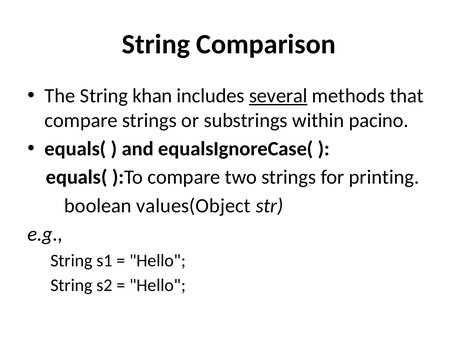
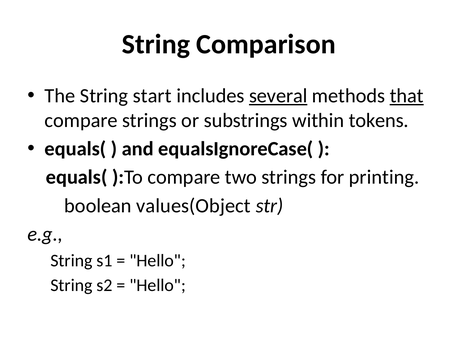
khan: khan -> start (152, 96)
that underline: none -> present (407, 96)
pacino: pacino -> tokens (379, 121)
